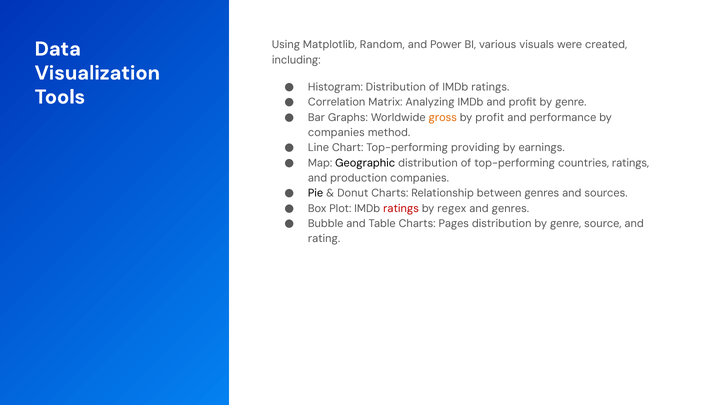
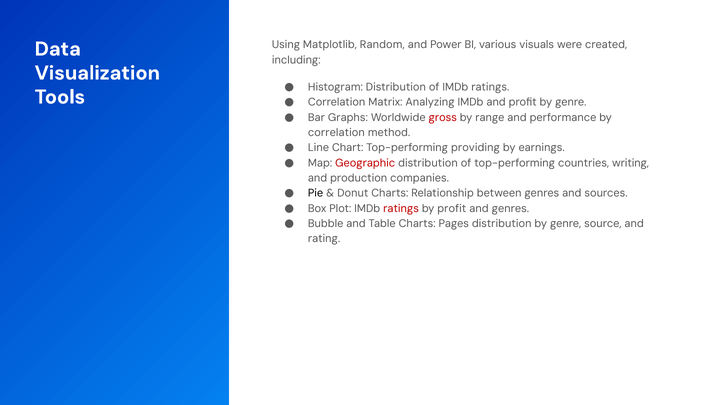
gross colour: orange -> red (443, 118)
by profit: profit -> range (490, 118)
companies: companies -> correlation (336, 133)
Geographic colour: black -> red (365, 163)
countries ratings: ratings -> writing (631, 163)
by regex: regex -> profit (452, 209)
